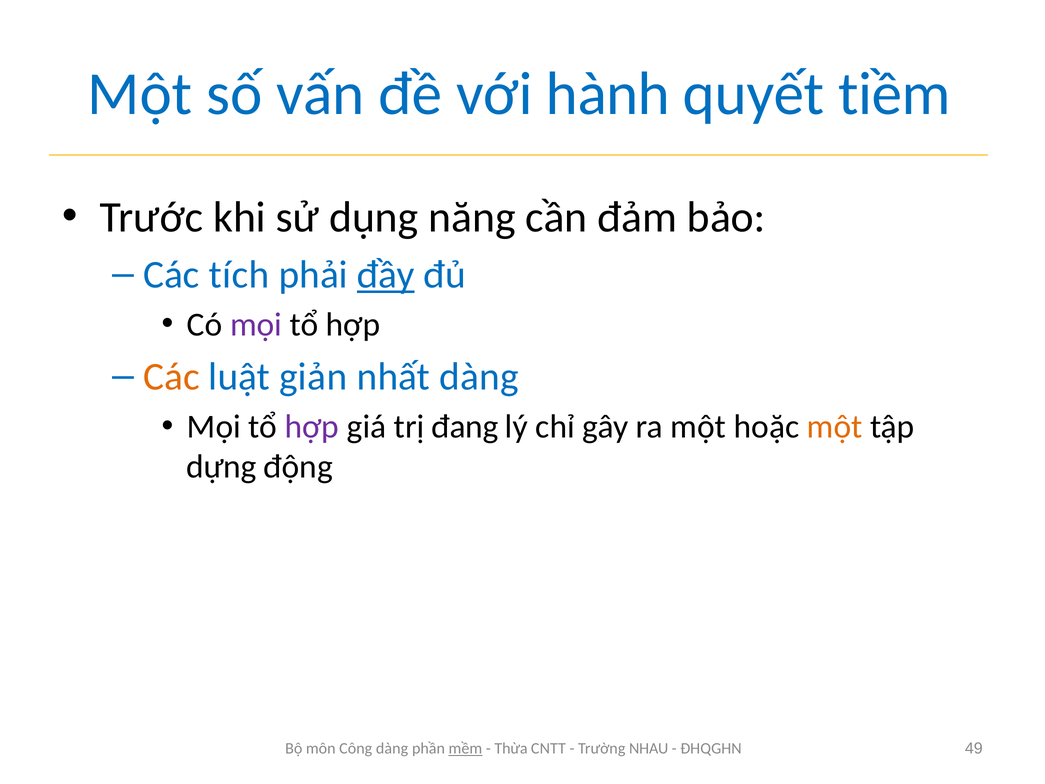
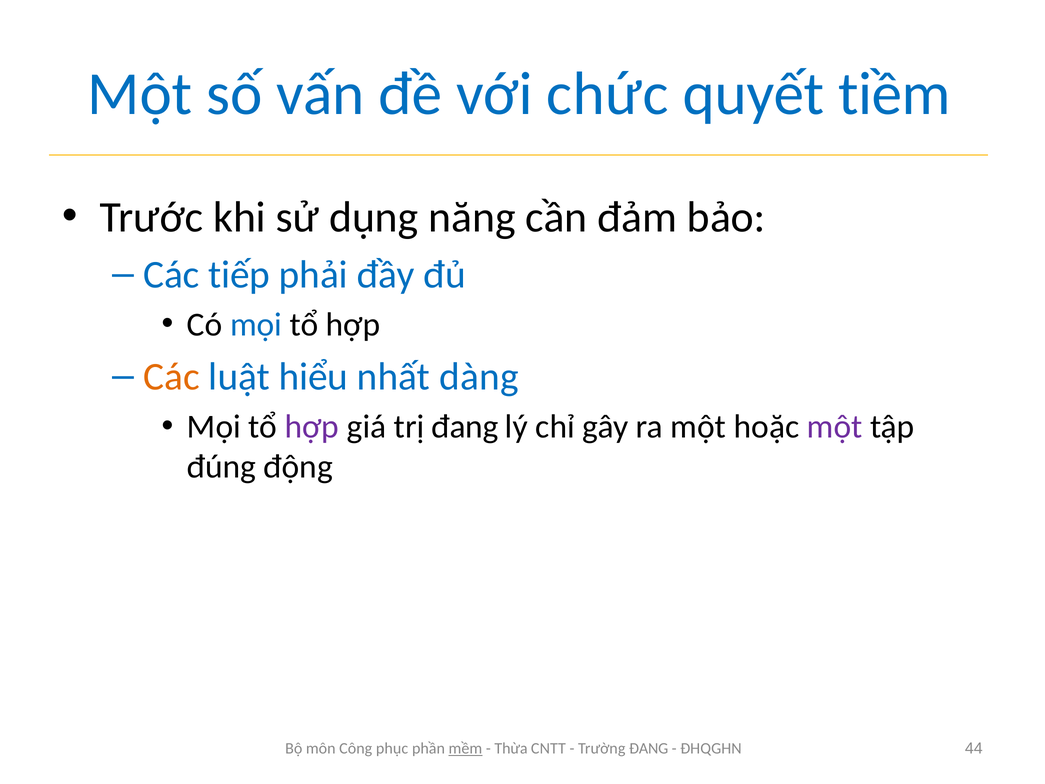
hành: hành -> chức (607, 94)
tích: tích -> tiếp (239, 275)
đầy underline: present -> none (386, 275)
mọi colour: purple -> blue (256, 325)
giản: giản -> hiểu (313, 377)
một colour: orange -> purple (835, 427)
dựng: dựng -> đúng (221, 467)
Công dàng: dàng -> phục (392, 749)
Trường NHAU: NHAU -> ĐANG (649, 749)
49: 49 -> 44 (974, 749)
